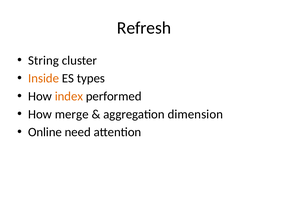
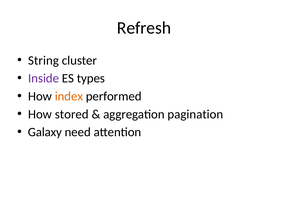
Inside colour: orange -> purple (44, 78)
merge: merge -> stored (72, 114)
dimension: dimension -> pagination (195, 114)
Online: Online -> Galaxy (45, 132)
